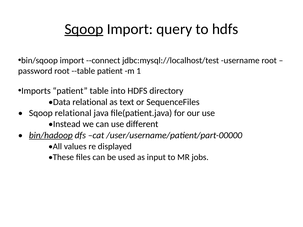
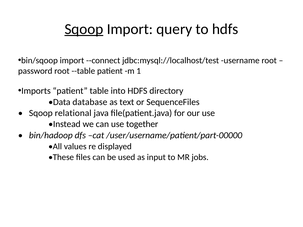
Data relational: relational -> database (90, 102)
different: different -> together (142, 124)
bin/hadoop underline: present -> none (51, 135)
